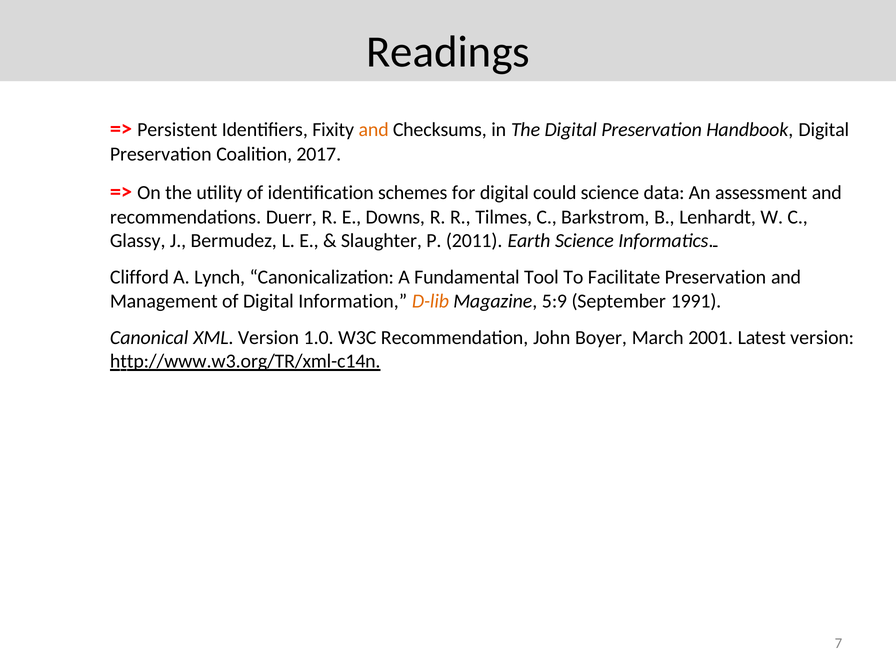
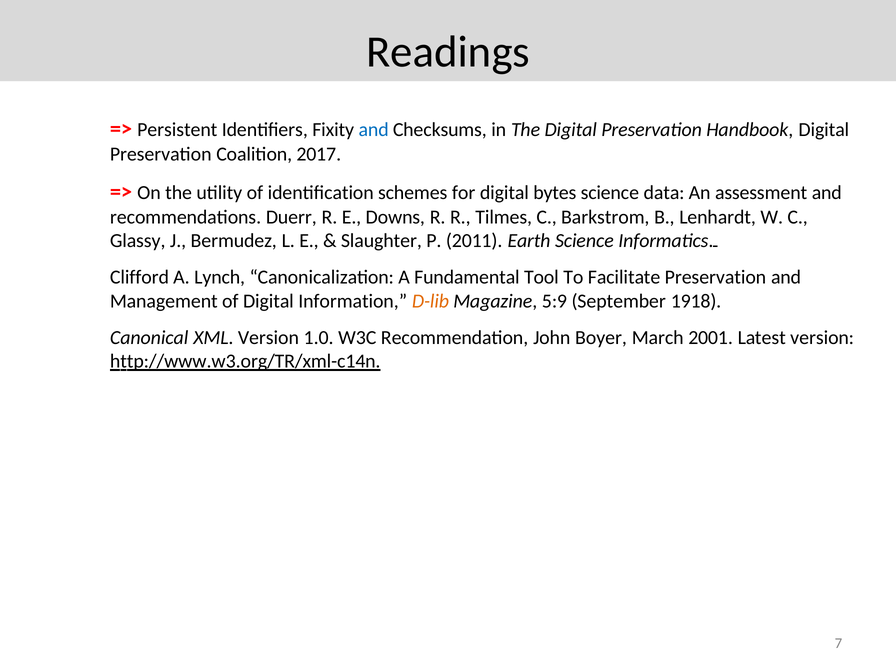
and colour: orange -> blue (374, 130)
could: could -> bytes (555, 193)
1991: 1991 -> 1918 (696, 301)
